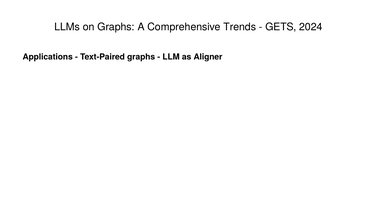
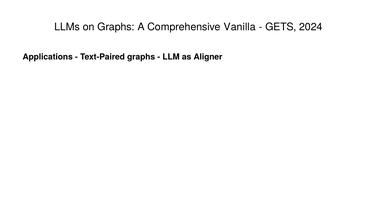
Trends: Trends -> Vanilla (240, 27)
